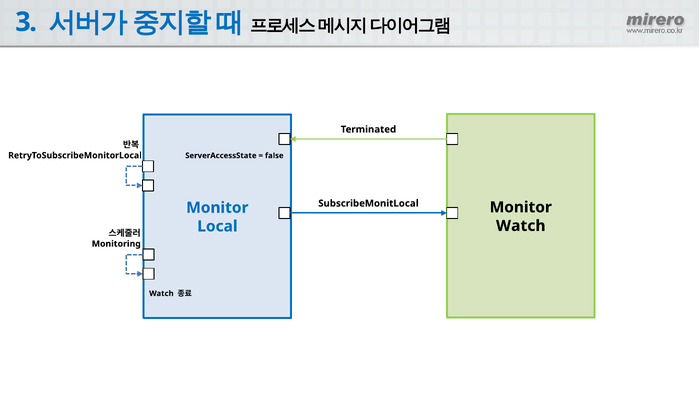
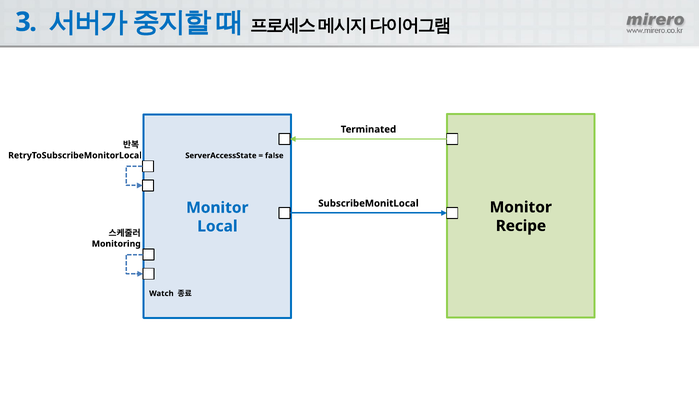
Watch: Watch -> Recipe (521, 226)
